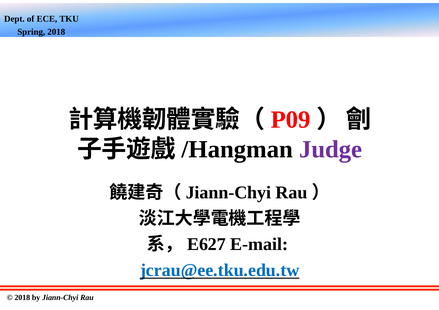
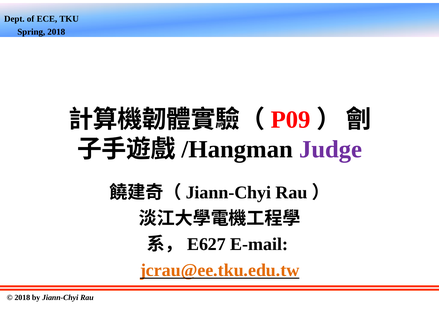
jcrau@ee.tku.edu.tw colour: blue -> orange (220, 271)
